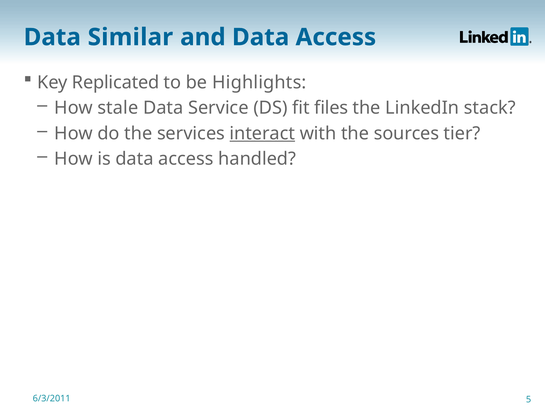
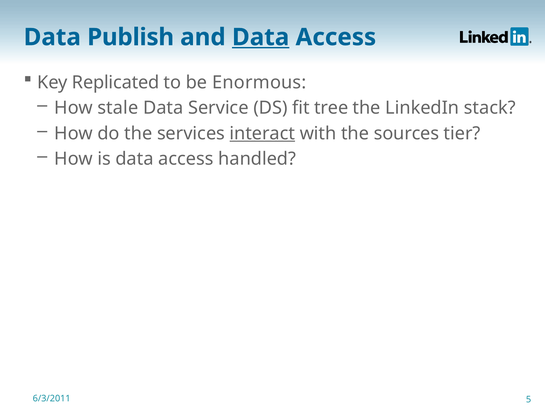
Similar: Similar -> Publish (131, 37)
Data underline: none -> present (261, 37)
Highlights: Highlights -> Enormous (259, 82)
files: files -> tree (331, 108)
